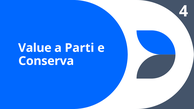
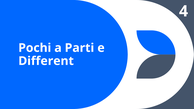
Value: Value -> Pochi (35, 48)
Conserva: Conserva -> Different (46, 61)
